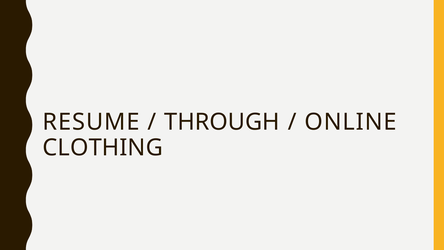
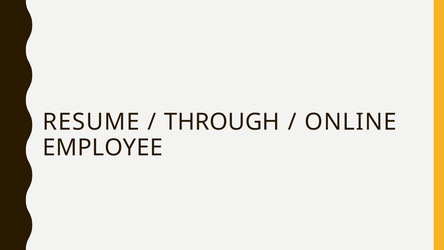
CLOTHING: CLOTHING -> EMPLOYEE (103, 147)
